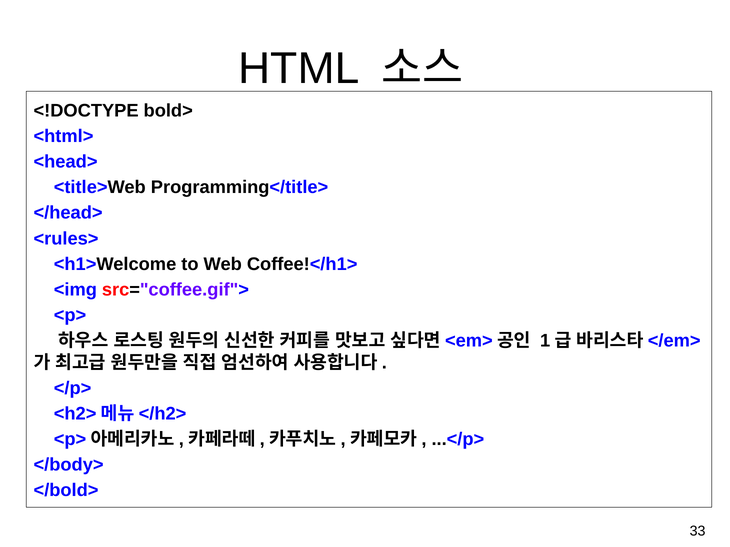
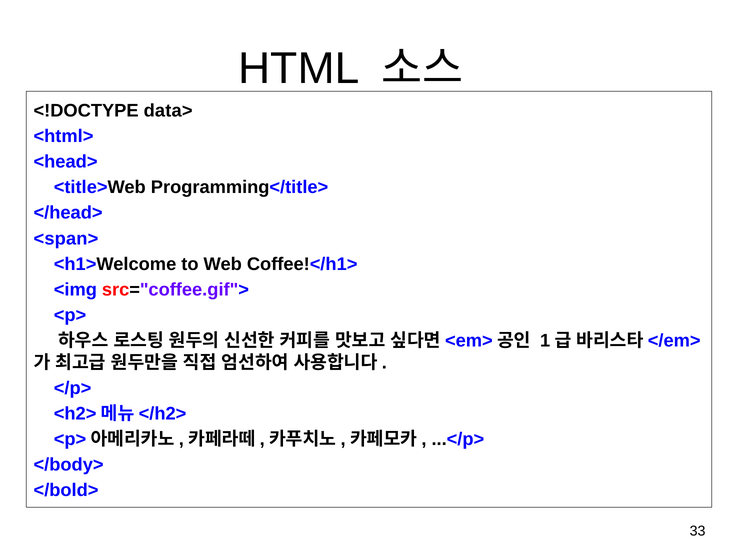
bold>: bold> -> data> (168, 111)
<rules>: <rules> -> <span> (66, 239)
